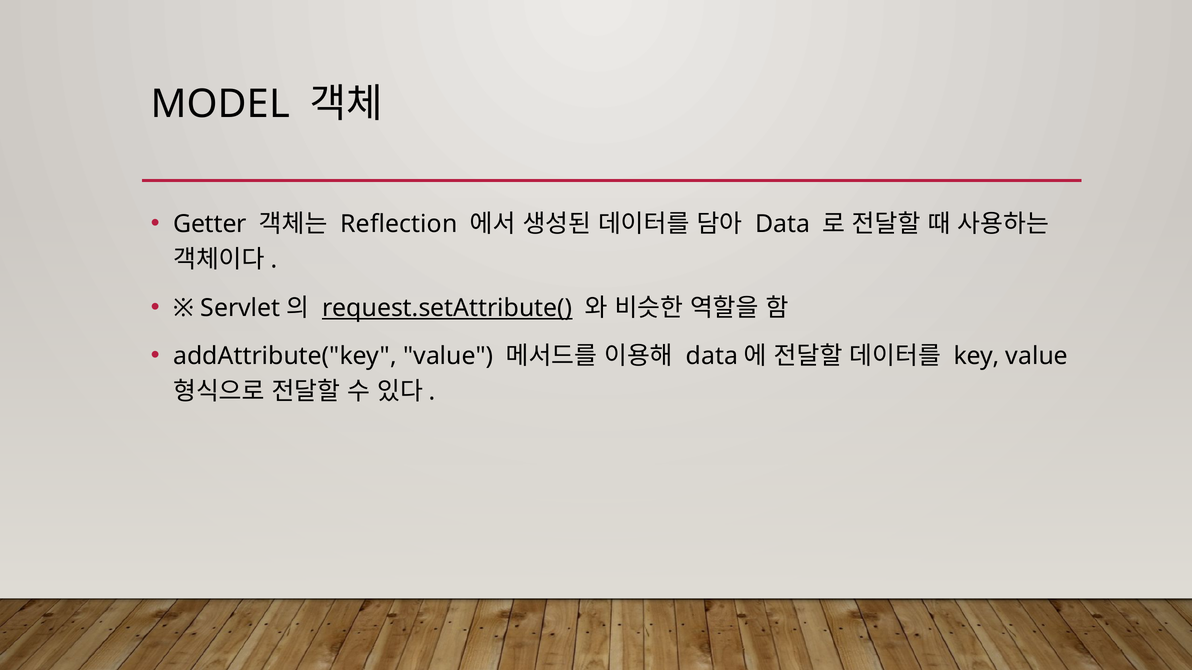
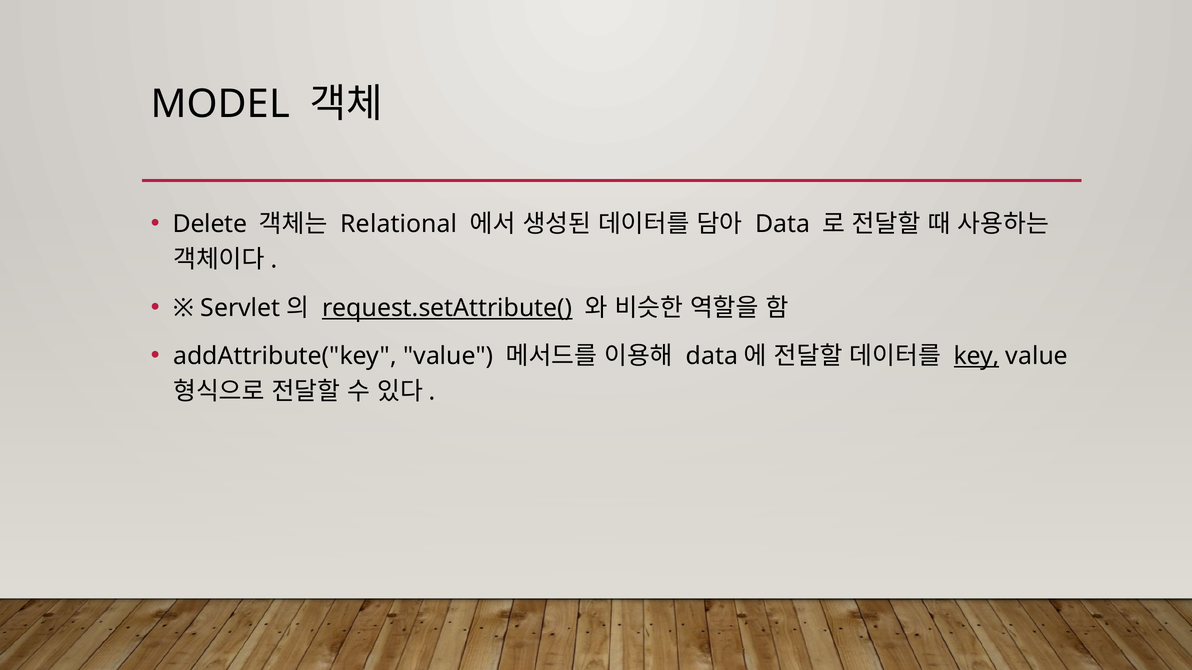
Getter: Getter -> Delete (210, 224)
Reflection: Reflection -> Relational (399, 224)
key underline: none -> present (977, 356)
